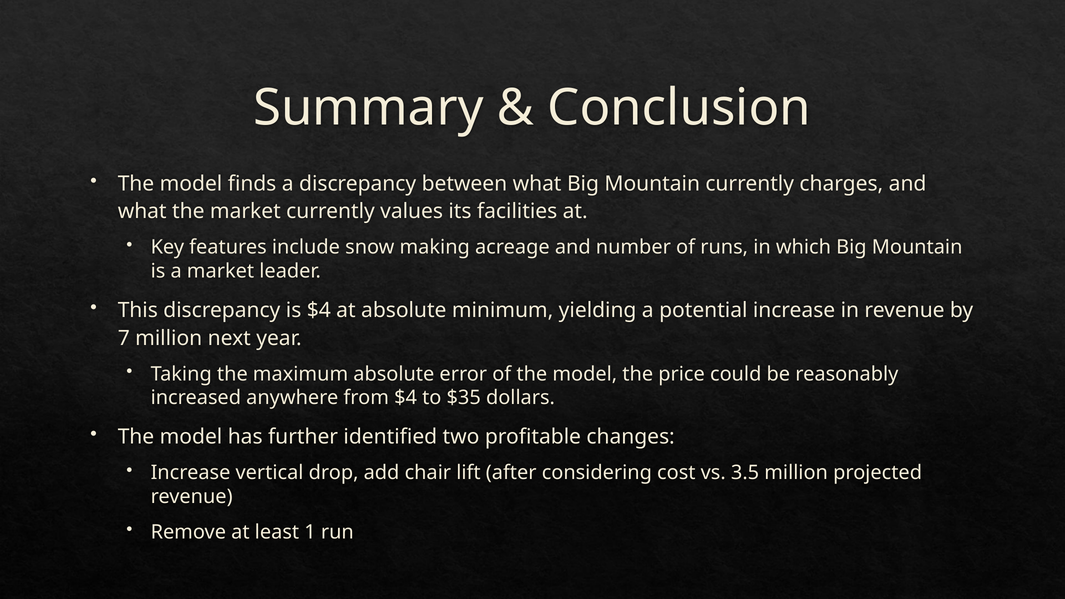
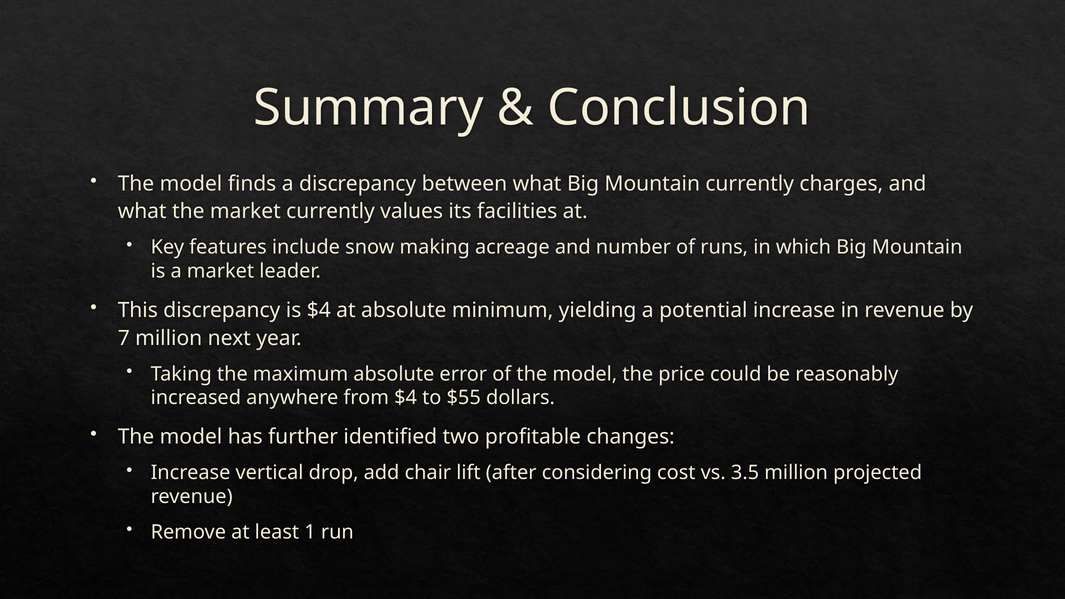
$35: $35 -> $55 (464, 398)
